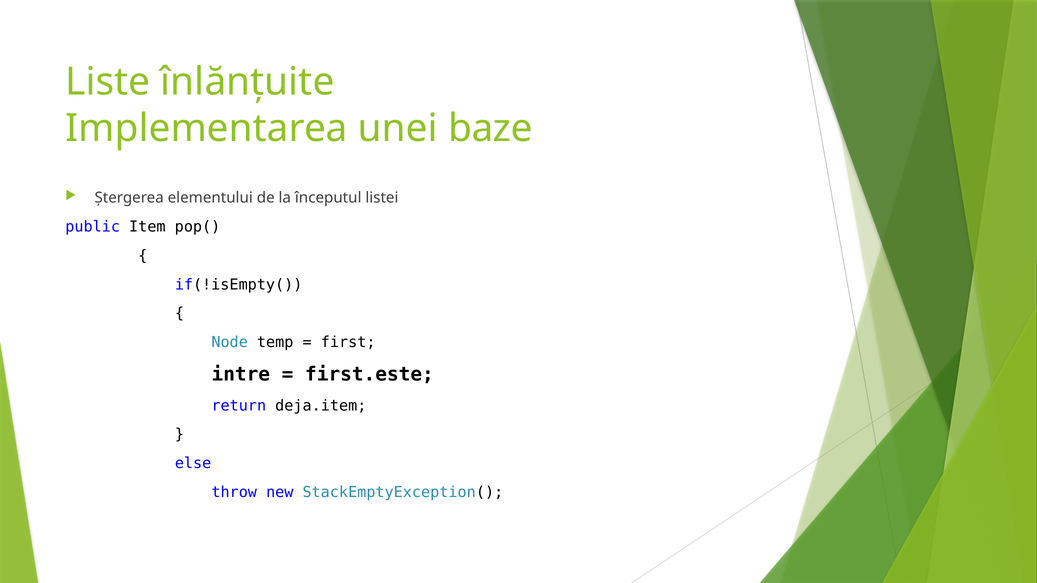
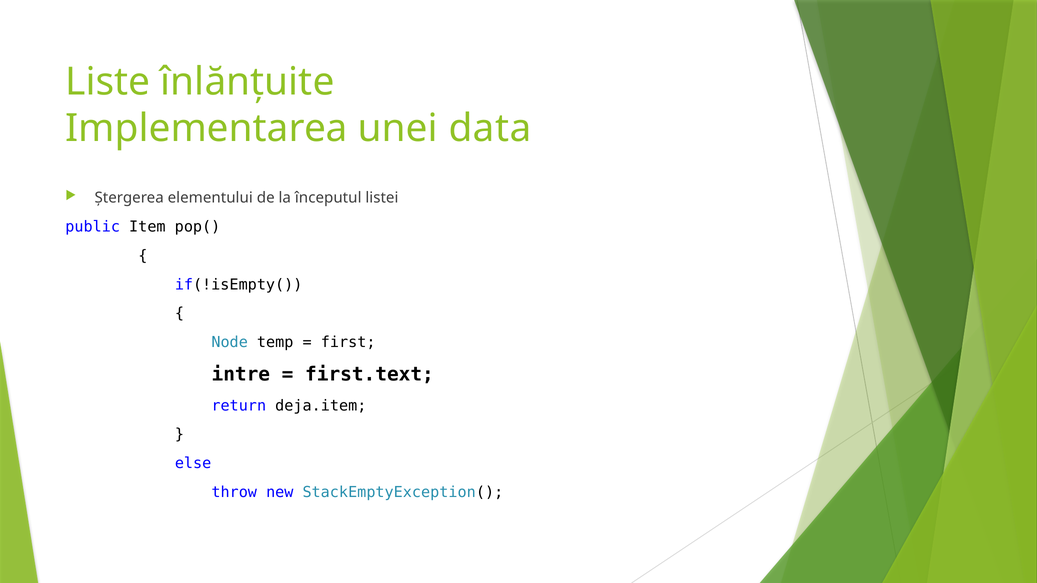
baze: baze -> data (490, 128)
first.este: first.este -> first.text (369, 374)
